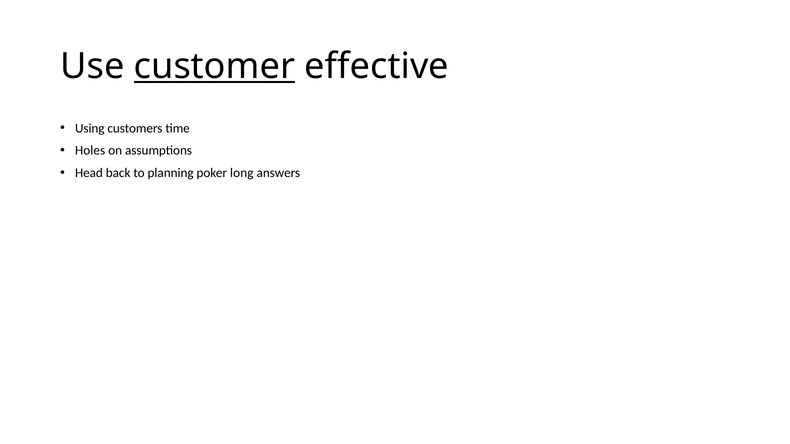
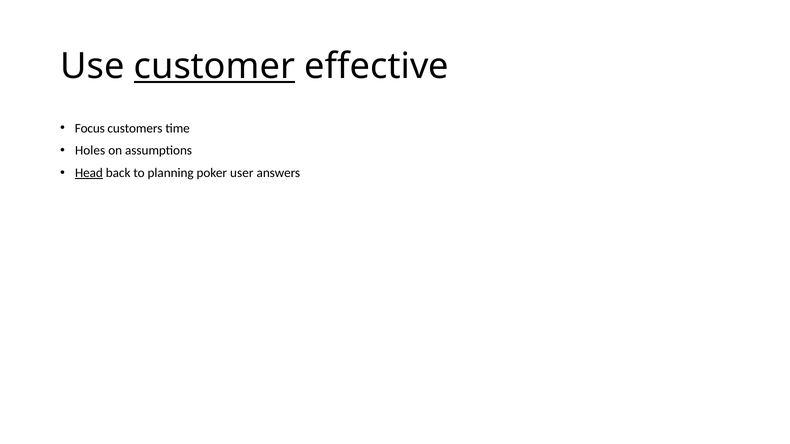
Using: Using -> Focus (90, 128)
Head underline: none -> present (89, 173)
long: long -> user (242, 173)
